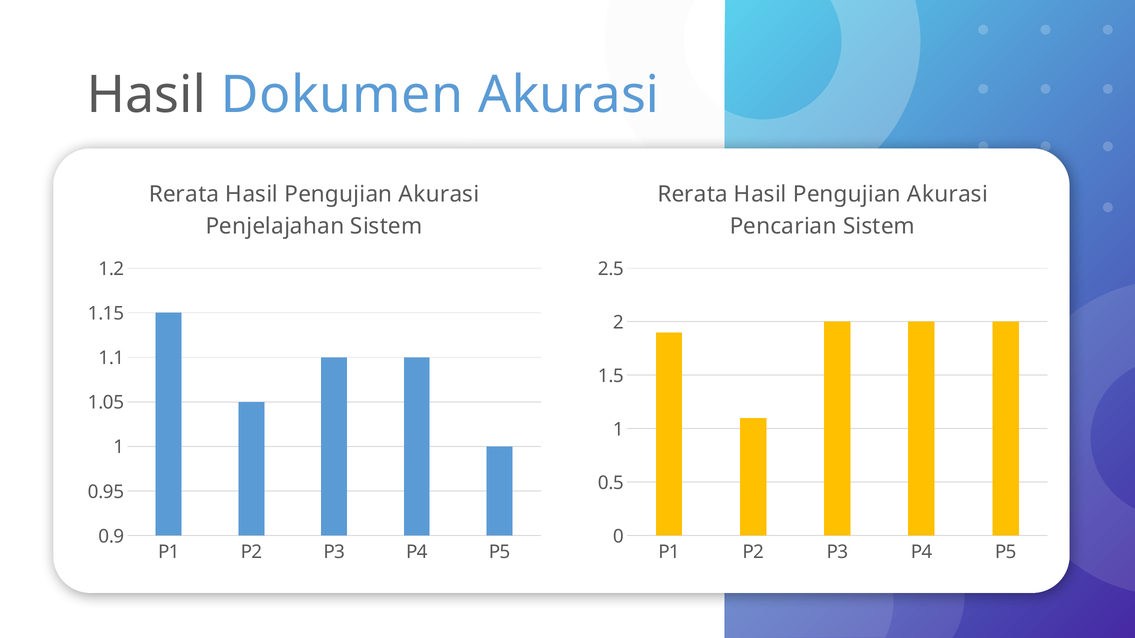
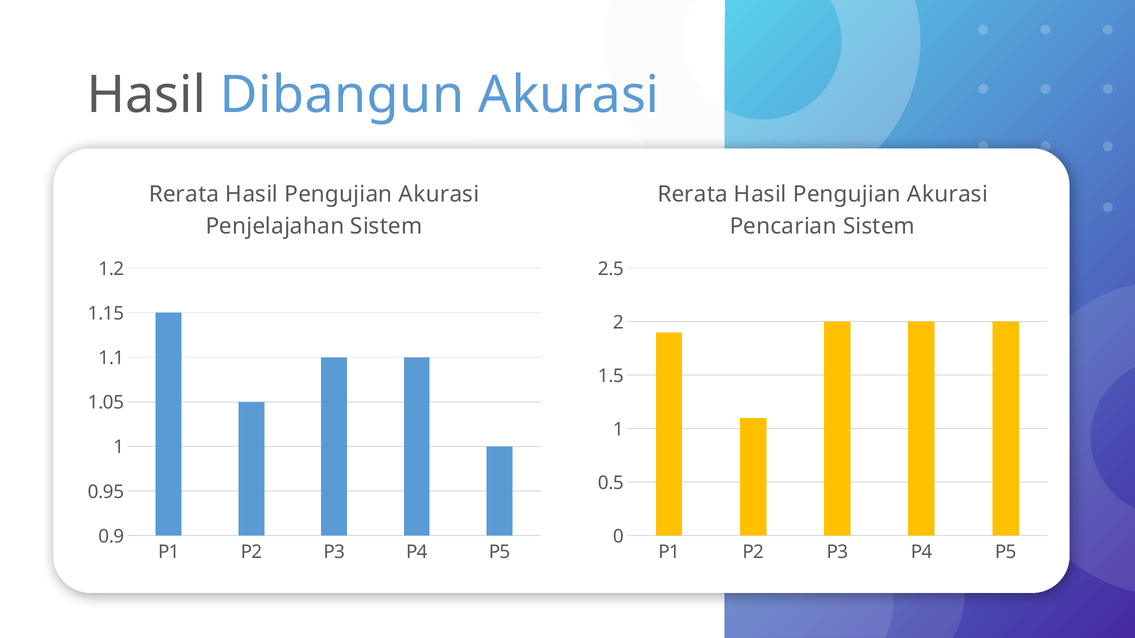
Dokumen: Dokumen -> Dibangun (342, 95)
